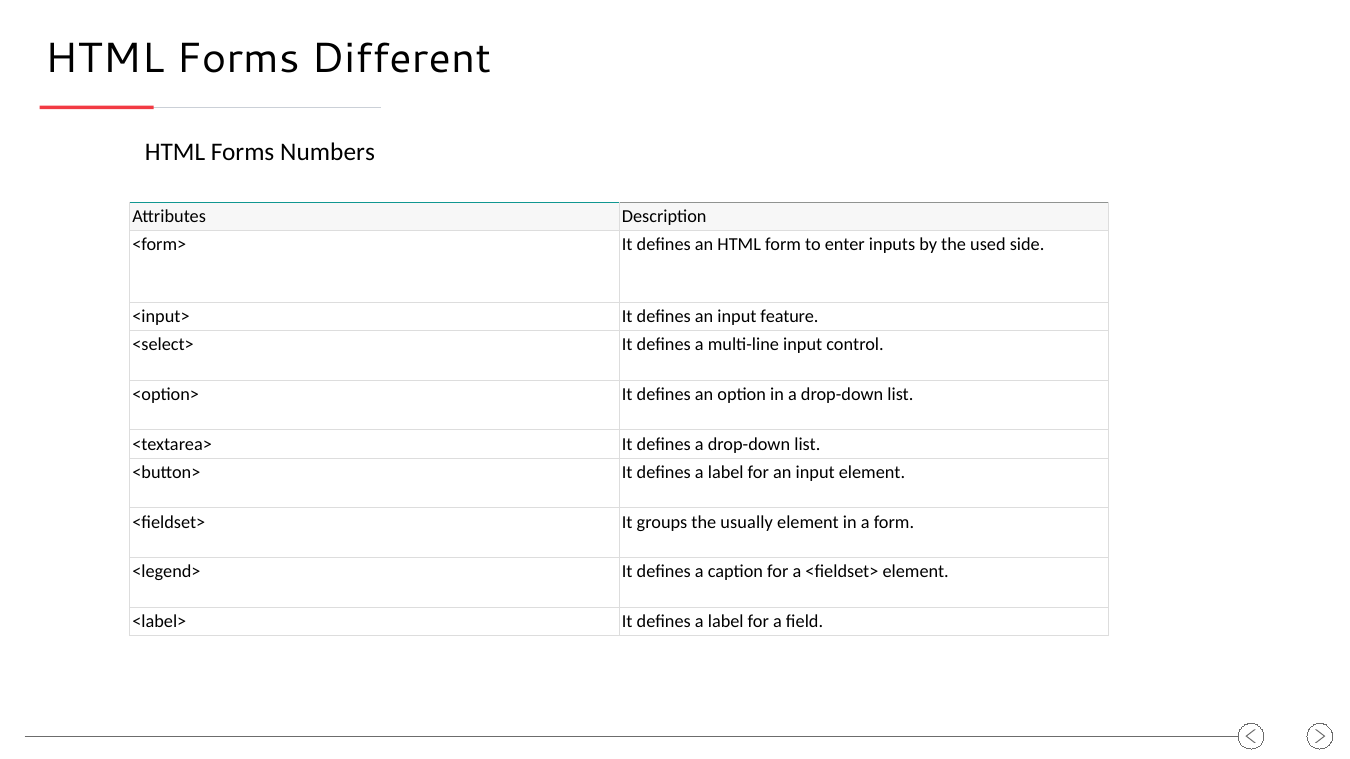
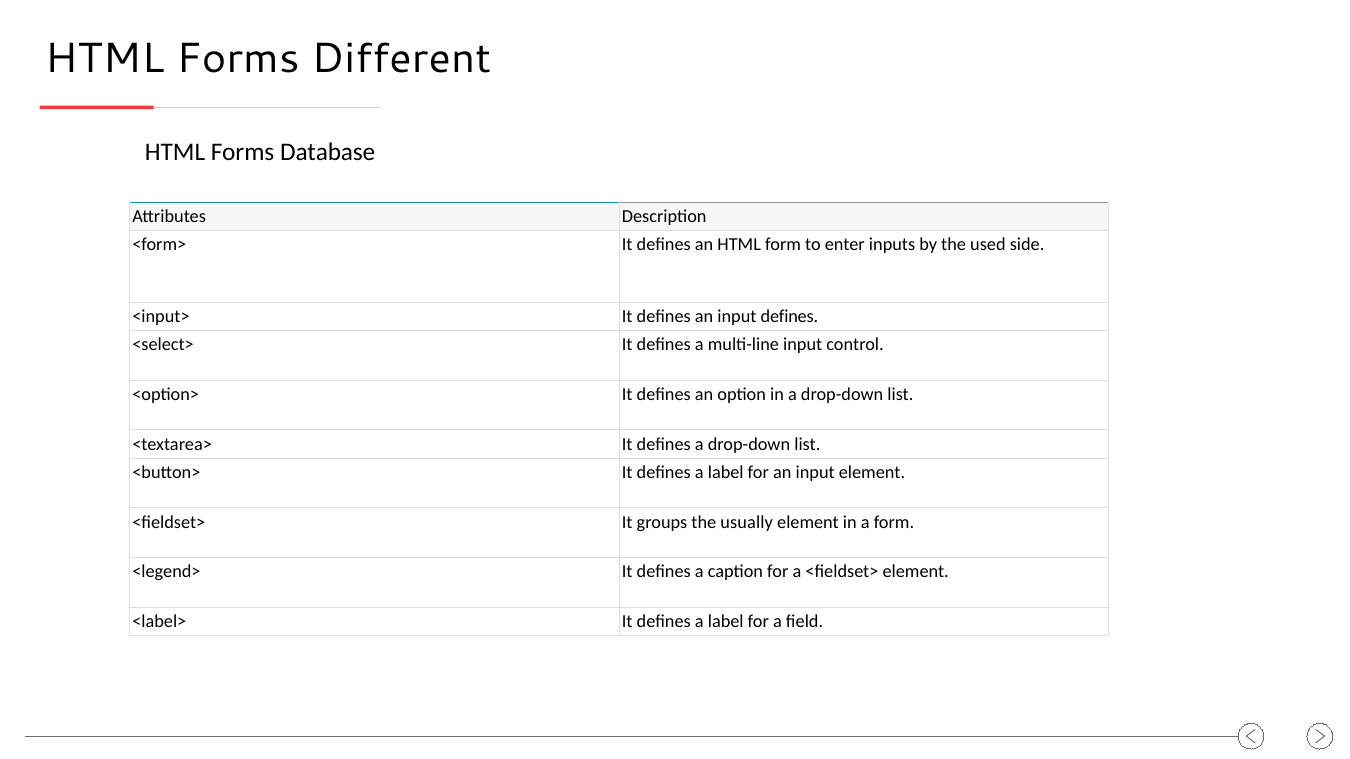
Numbers: Numbers -> Database (328, 152)
input feature: feature -> defines (789, 316)
